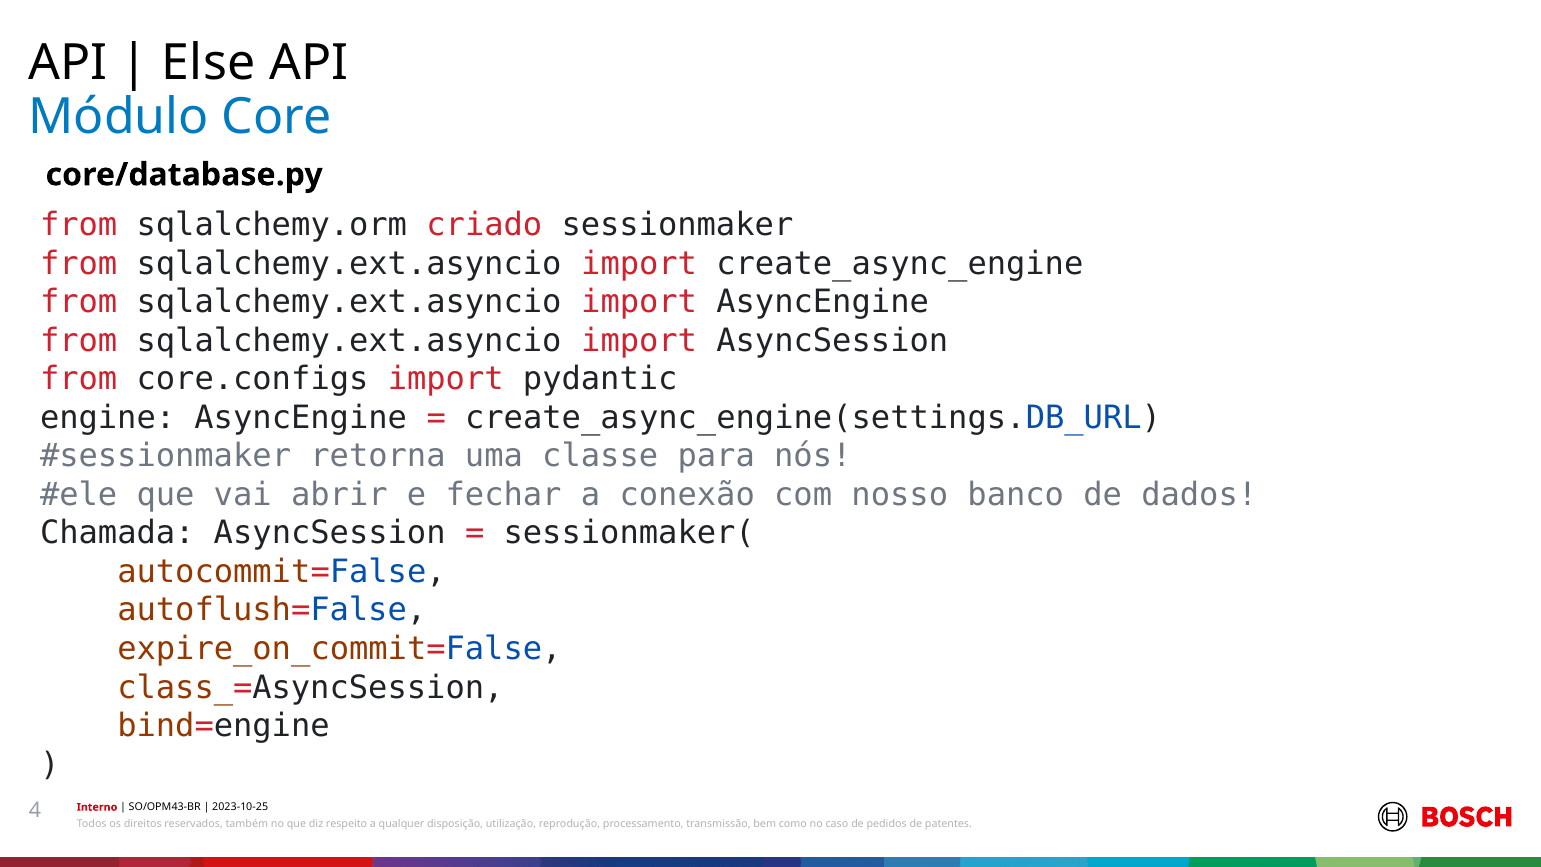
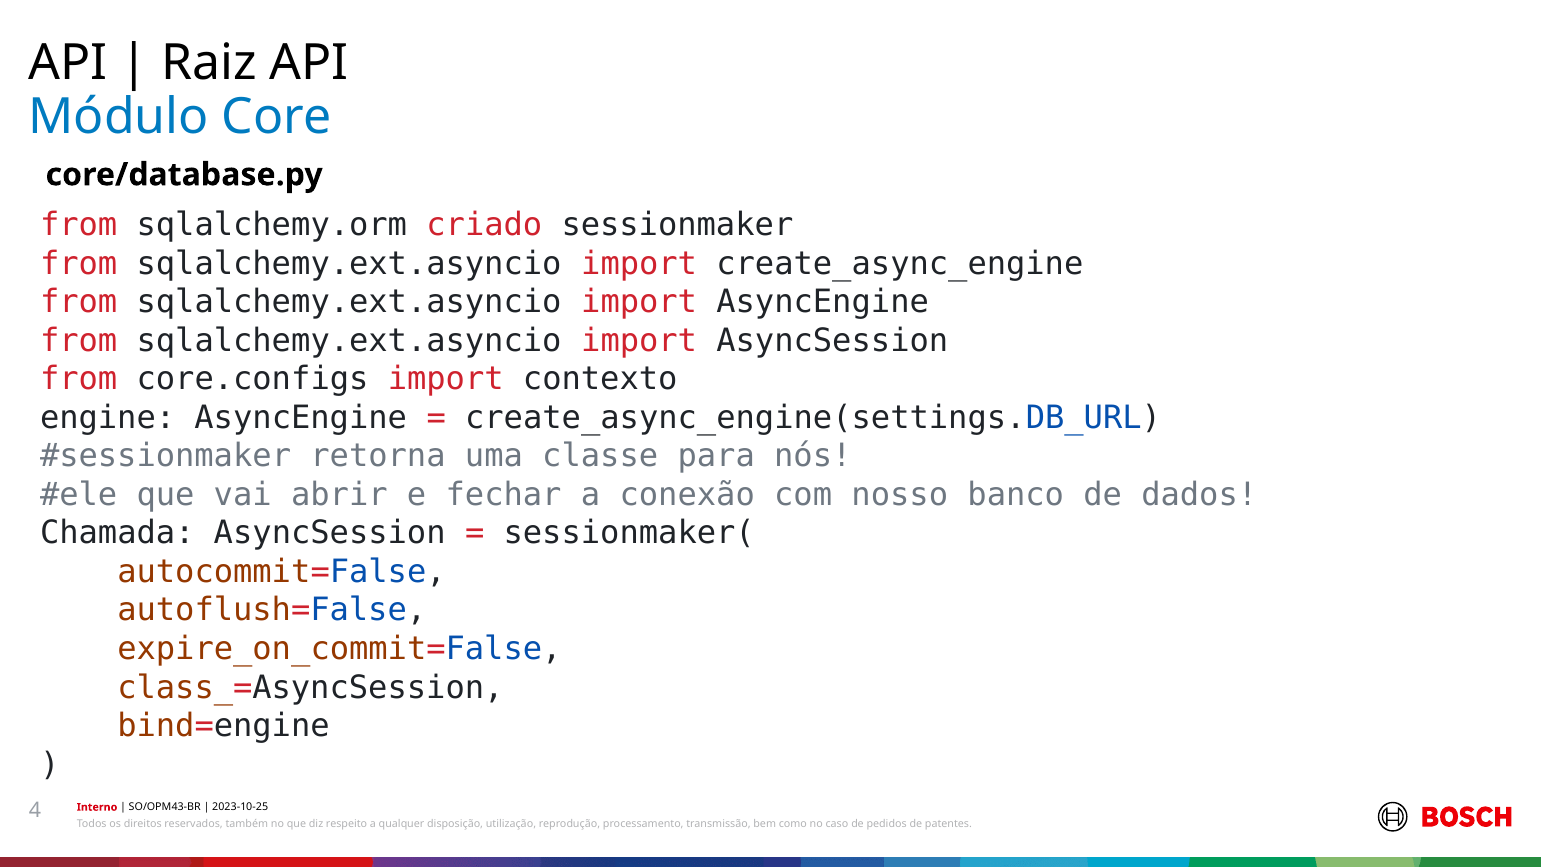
Else: Else -> Raiz (209, 63)
pydantic: pydantic -> contexto (600, 379)
